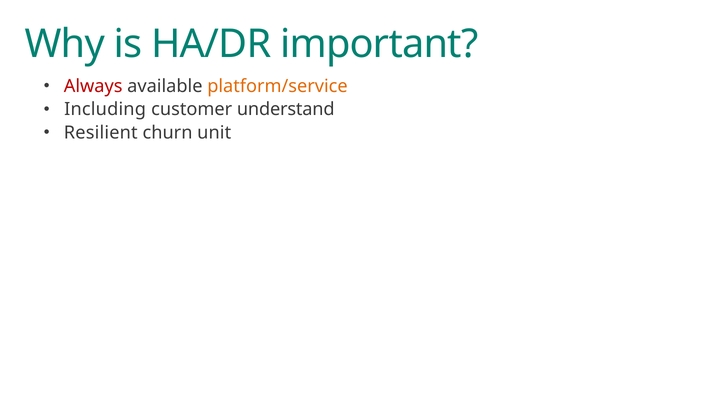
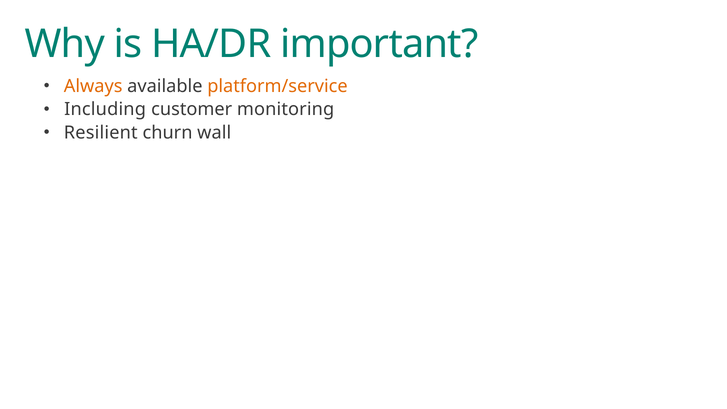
Always colour: red -> orange (93, 86)
understand: understand -> monitoring (286, 109)
unit: unit -> wall (214, 133)
